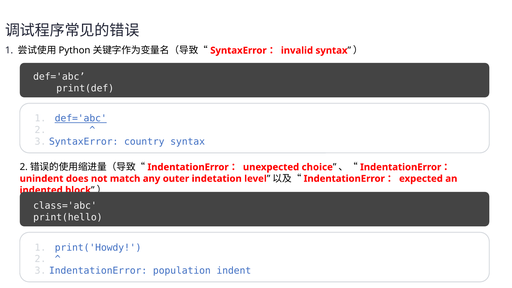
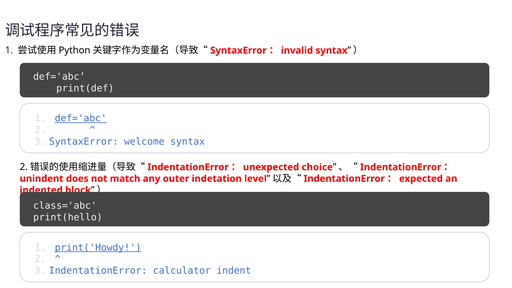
country: country -> welcome (144, 142)
print('Howdy underline: none -> present (98, 248)
population: population -> calculator (182, 271)
